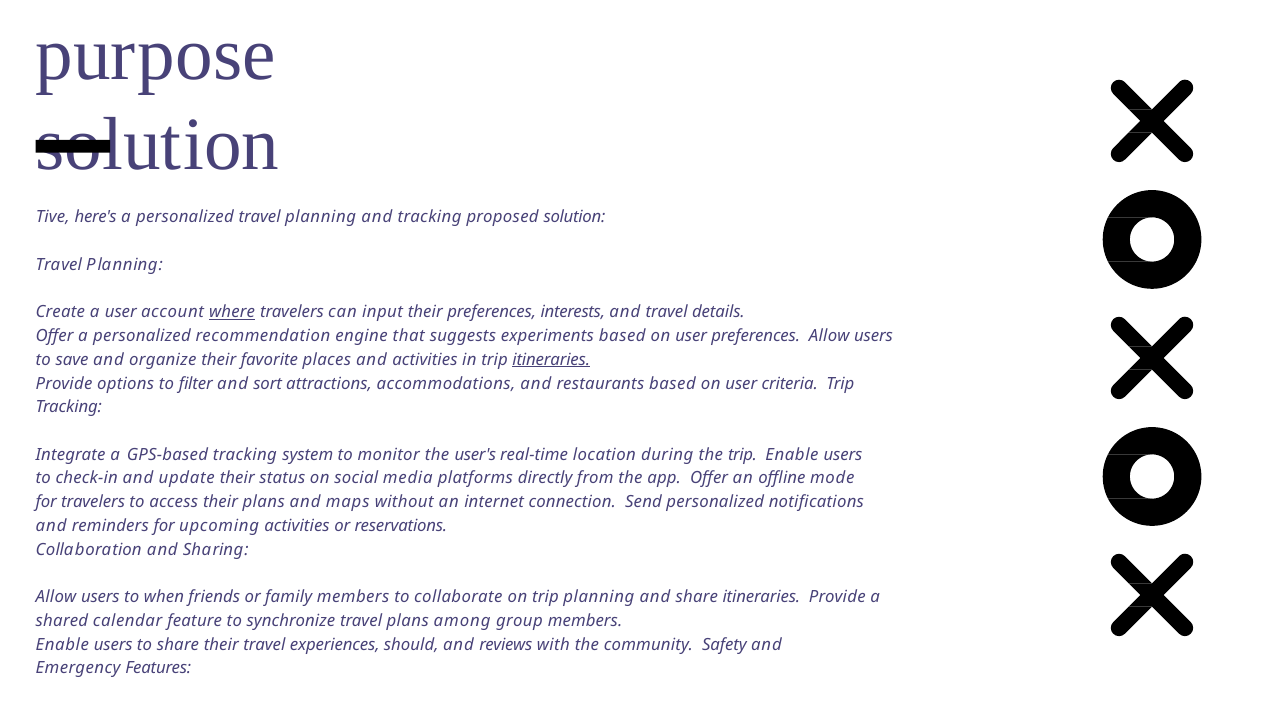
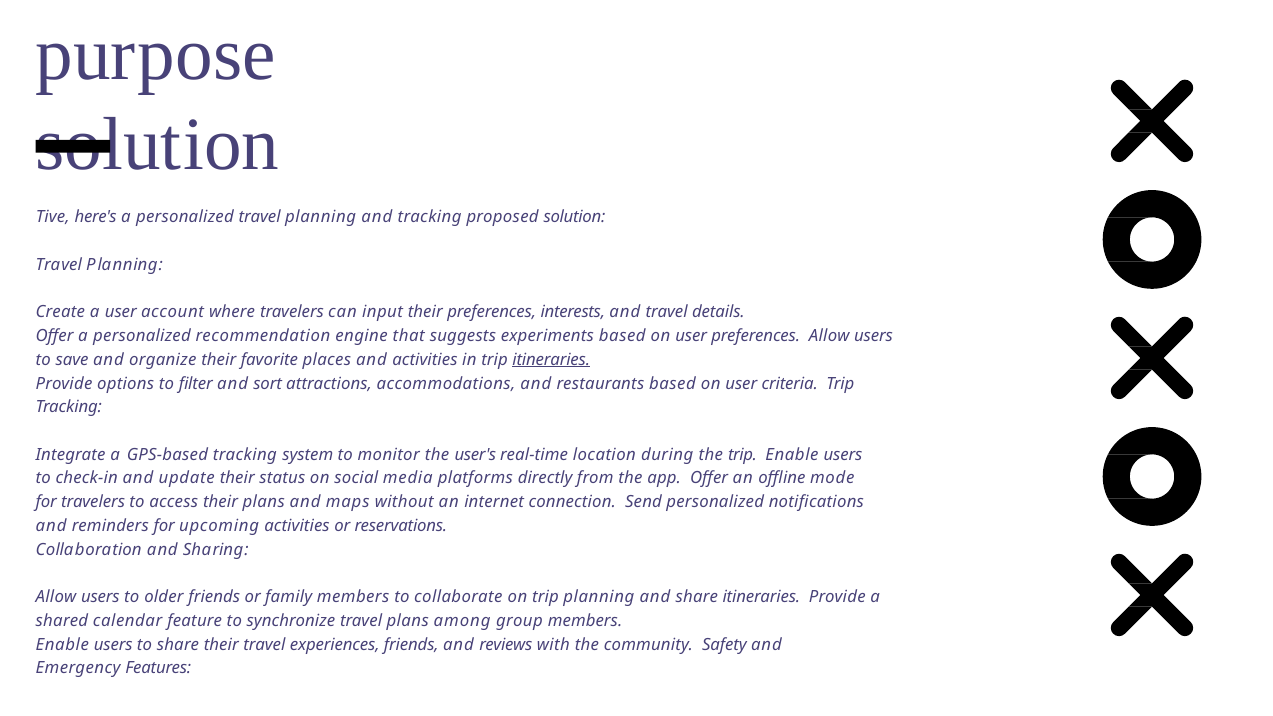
where underline: present -> none (232, 312)
when: when -> older (164, 597)
experiences should: should -> friends (411, 645)
